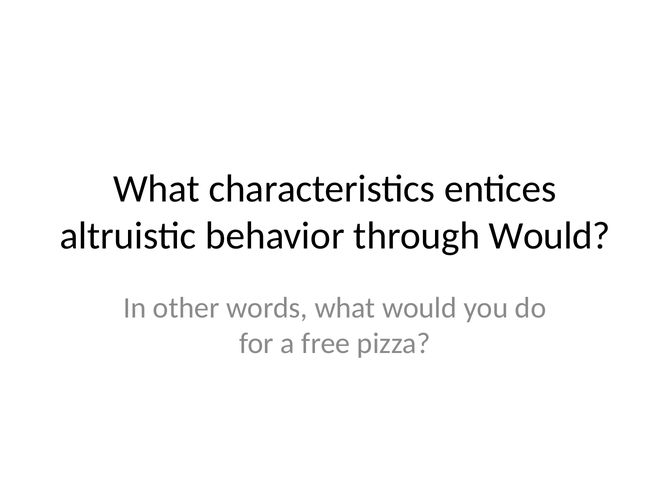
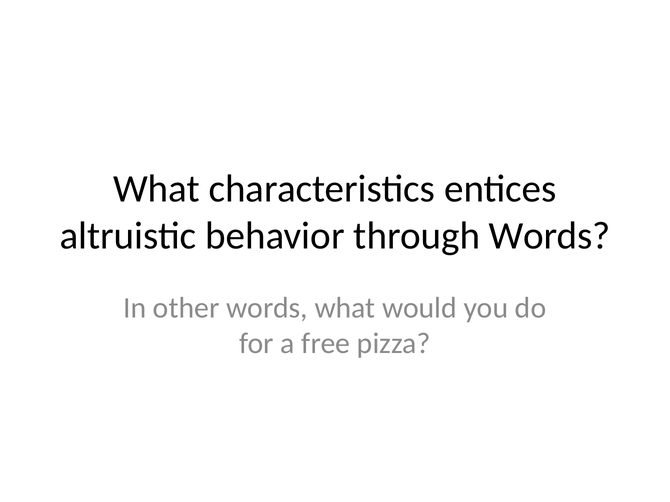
through Would: Would -> Words (550, 236)
